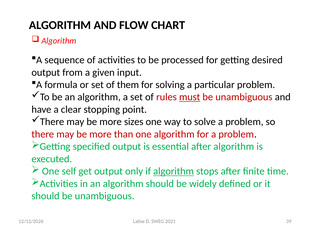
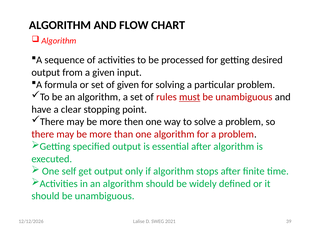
of them: them -> given (128, 85)
sizes: sizes -> then (134, 122)
algorithm underline: present -> none (174, 172)
